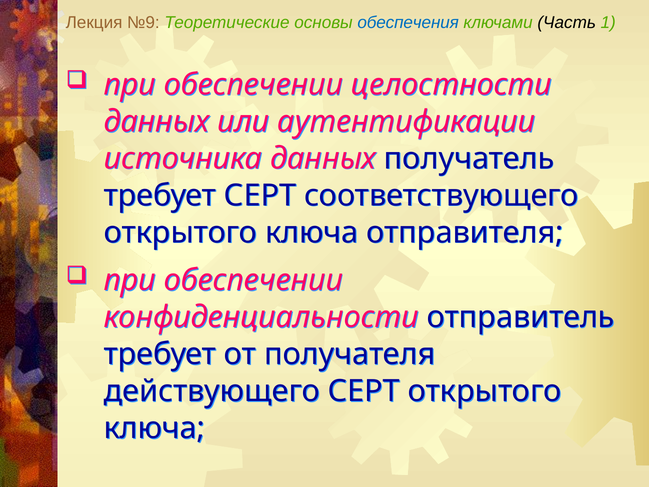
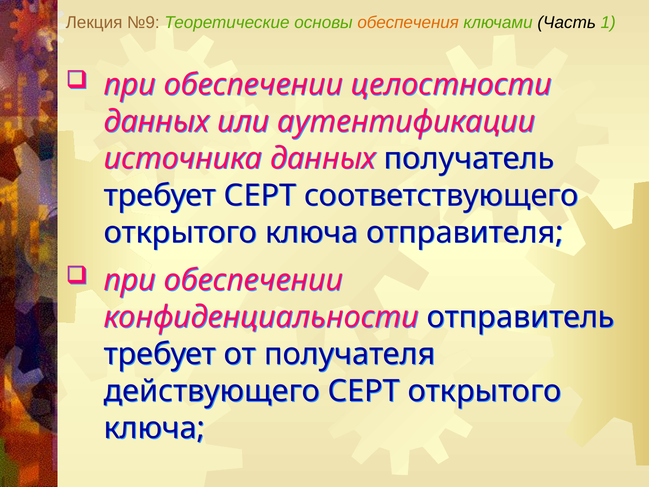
обеспечения colour: blue -> orange (408, 23)
